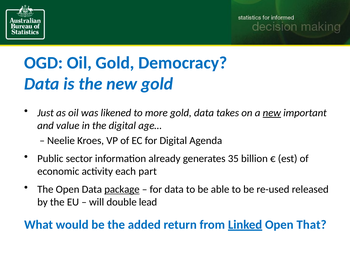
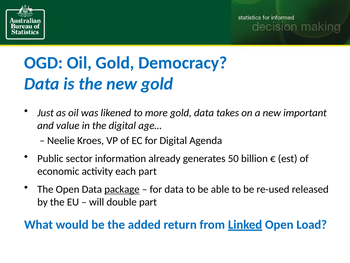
new underline: present -> none (272, 113)
35: 35 -> 50 (233, 158)
double lead: lead -> part (148, 202)
That: That -> Load (312, 224)
